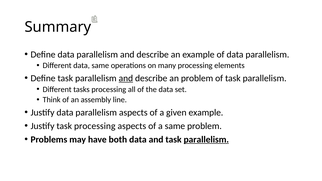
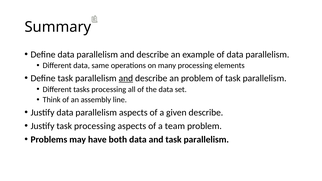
given example: example -> describe (206, 113)
a same: same -> team (175, 126)
parallelism underline: present -> none (206, 140)
